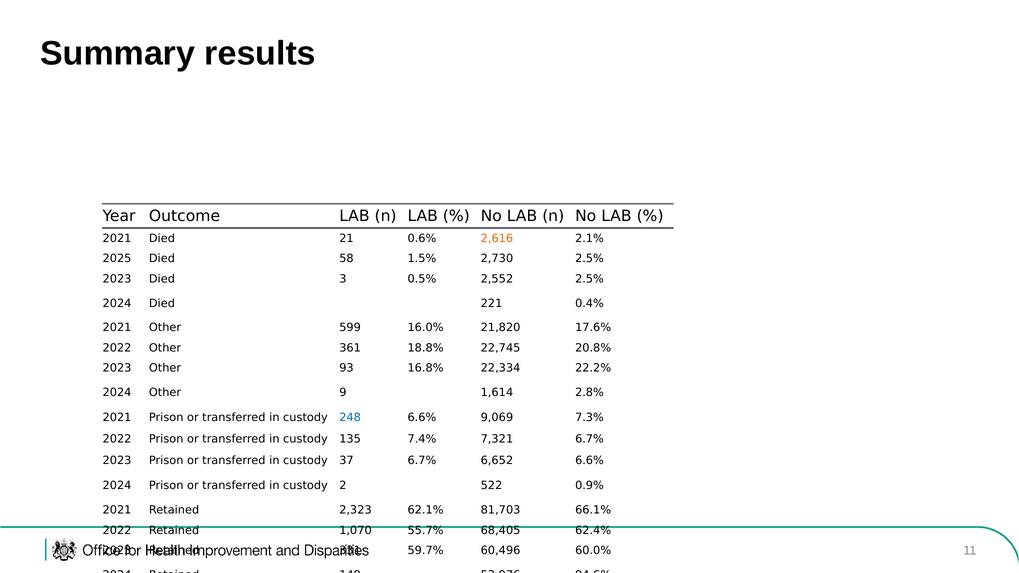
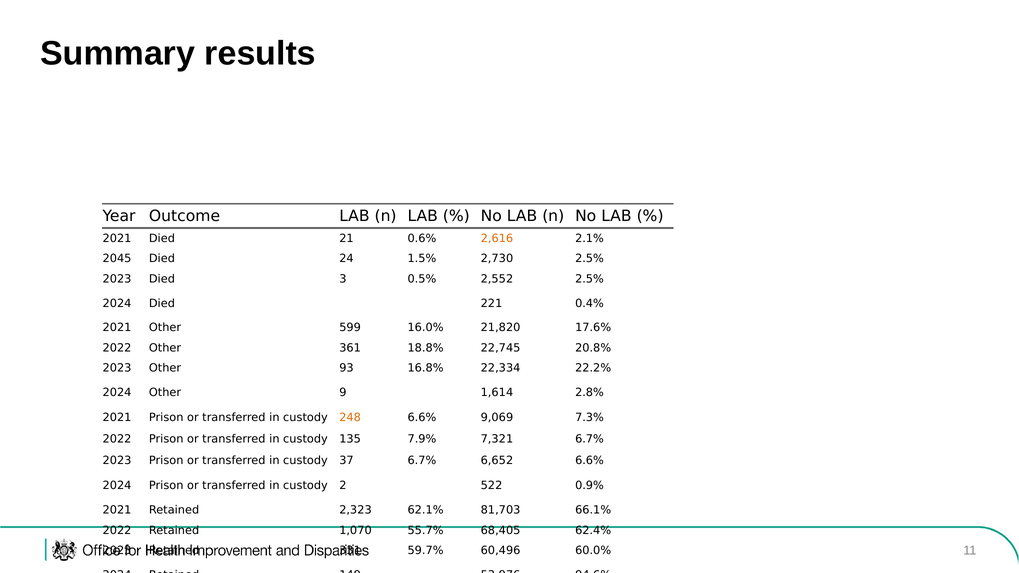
2025: 2025 -> 2045 (117, 259)
58: 58 -> 24 (346, 259)
248 colour: blue -> orange (350, 418)
7.4%: 7.4% -> 7.9% (422, 439)
